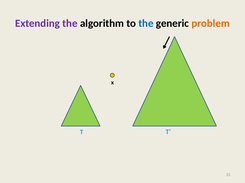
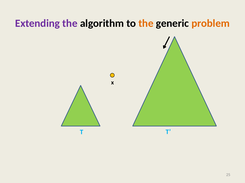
the colour: blue -> orange (146, 23)
